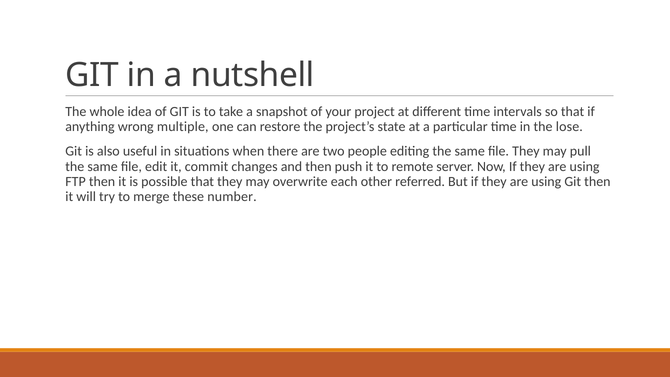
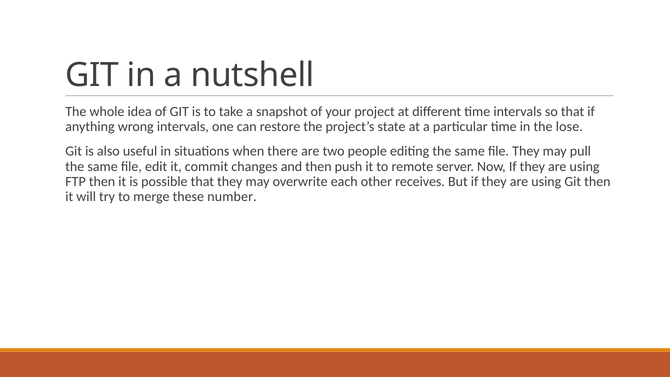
wrong multiple: multiple -> intervals (183, 126)
referred: referred -> receives (420, 181)
